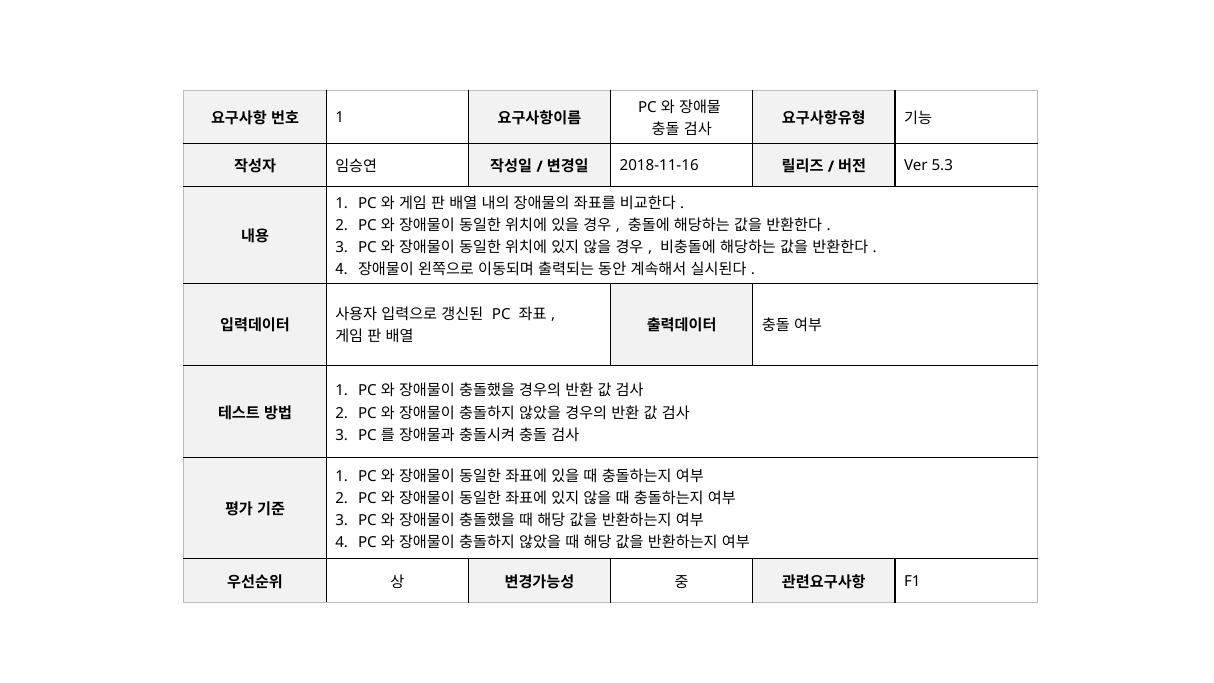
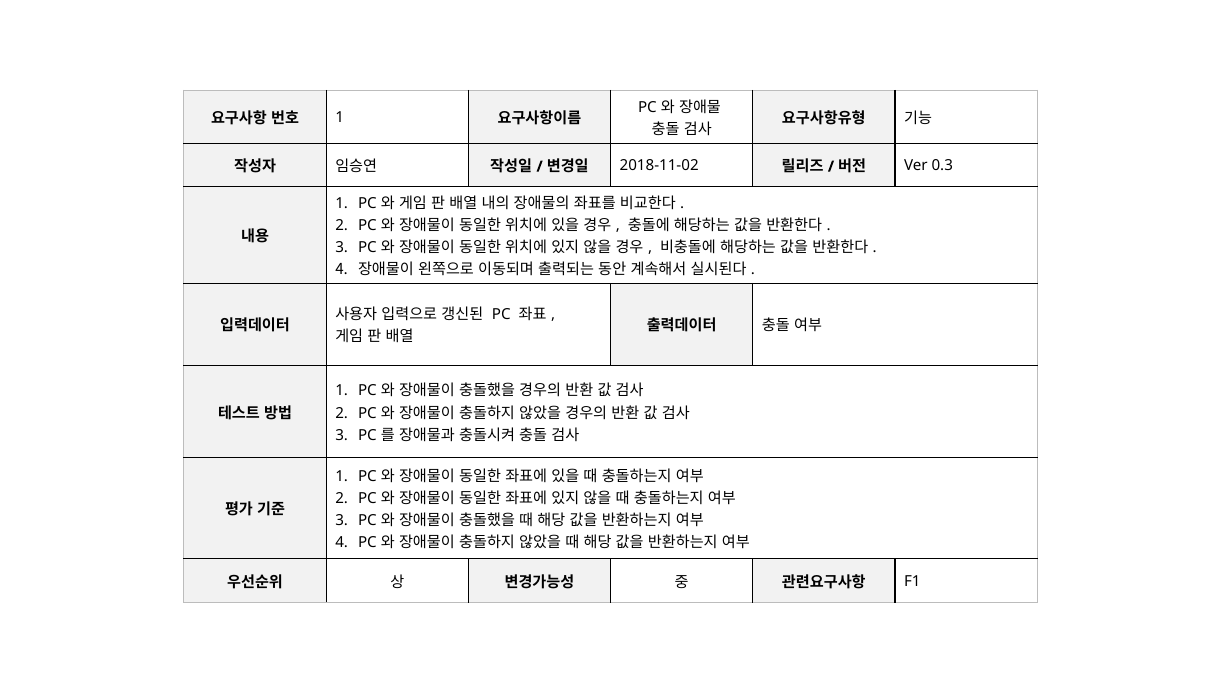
2018-11-16: 2018-11-16 -> 2018-11-02 (659, 166)
5.3: 5.3 -> 0.3 (942, 166)
